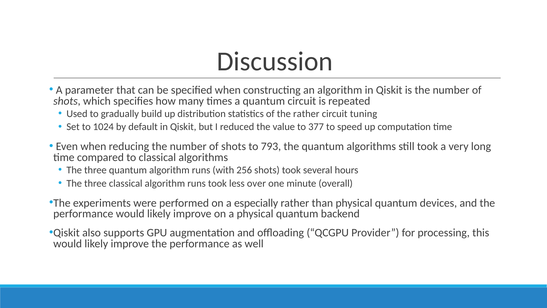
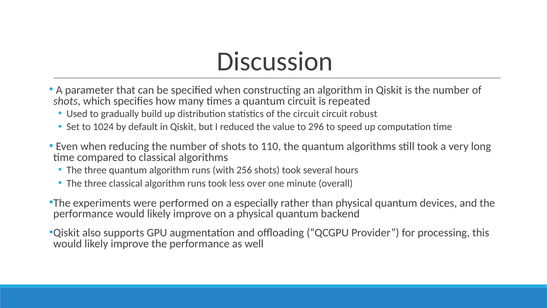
the rather: rather -> circuit (306, 114)
tuning: tuning -> robust (364, 114)
377: 377 -> 296 (316, 127)
793: 793 -> 110 (271, 146)
